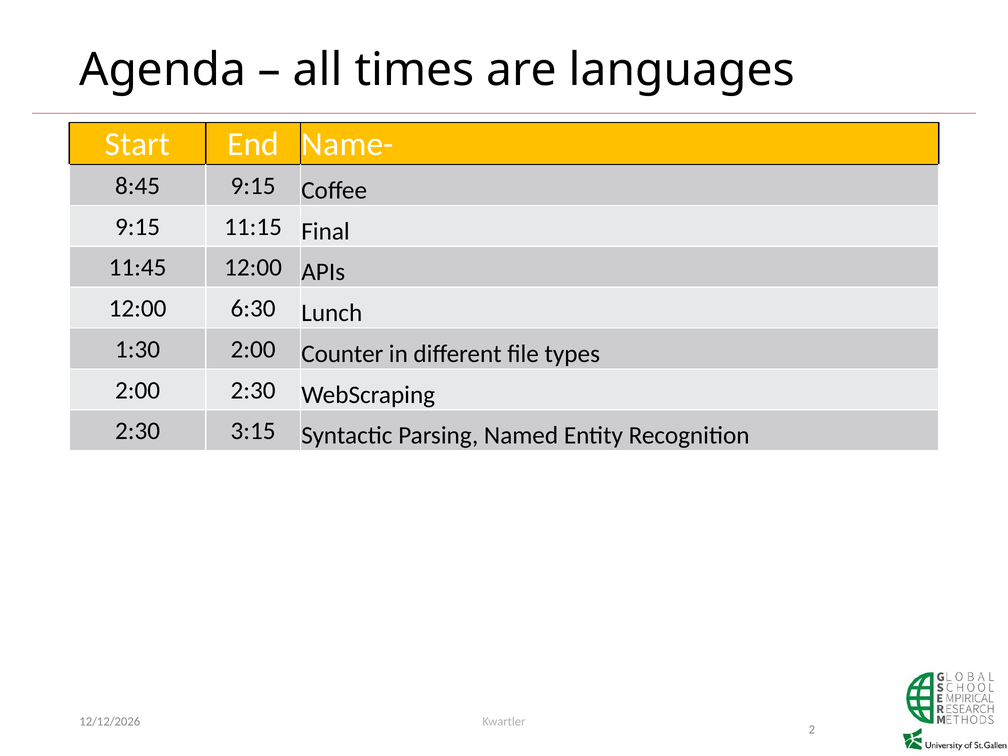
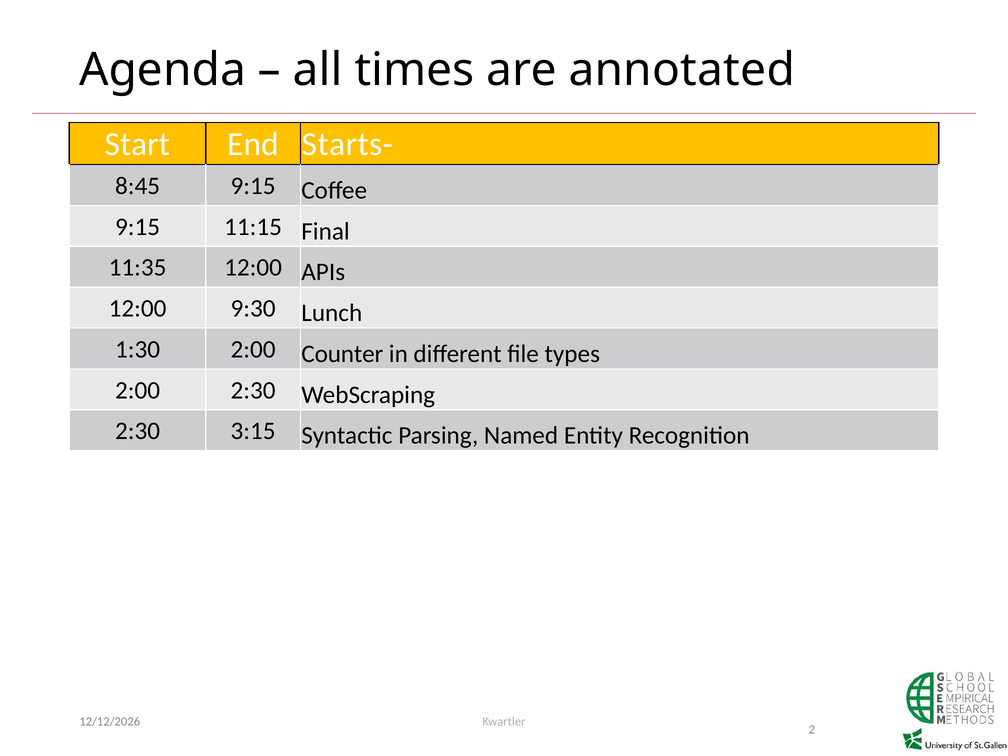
languages: languages -> annotated (682, 70)
Name-: Name- -> Starts- (347, 144)
11:45: 11:45 -> 11:35 (138, 268)
6:30: 6:30 -> 9:30 (253, 308)
